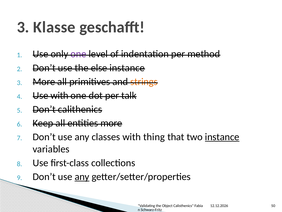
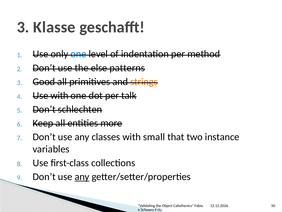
one colour: purple -> blue (78, 54)
else instance: instance -> patterns (127, 68)
3 More: More -> Good (44, 81)
calithenics: calithenics -> schlechten (80, 109)
thing: thing -> small (154, 137)
instance underline: present -> none (222, 137)
